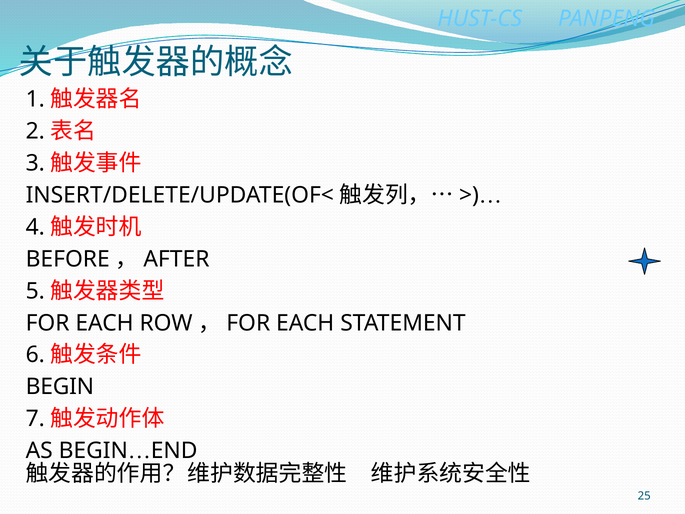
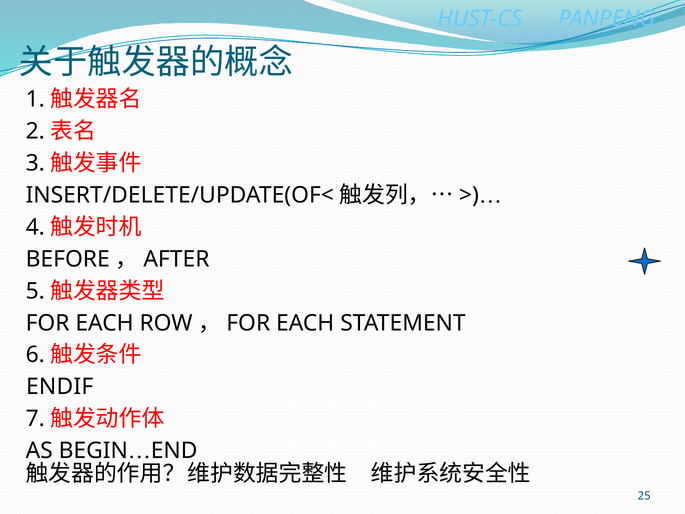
BEGIN: BEGIN -> ENDIF (60, 387)
